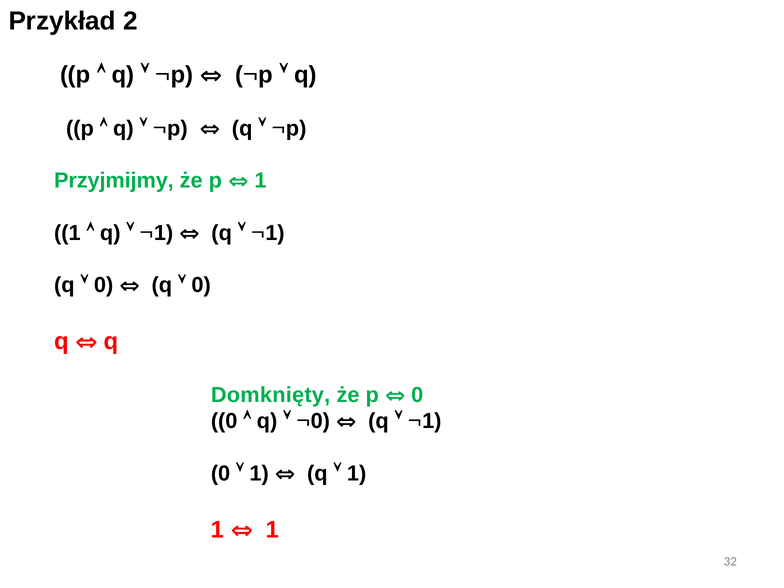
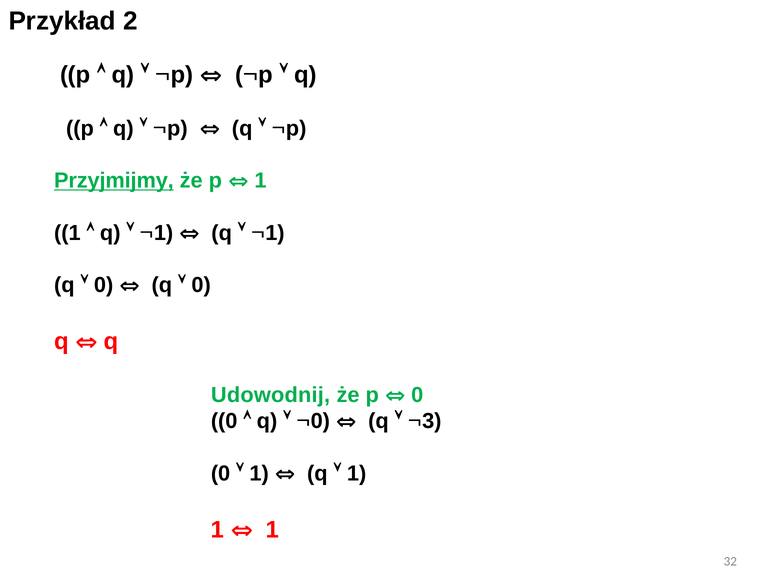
Przyjmijmy underline: none -> present (114, 181)
Domknięty: Domknięty -> Udowodnij (271, 395)
1: 1 -> 3 (432, 421)
